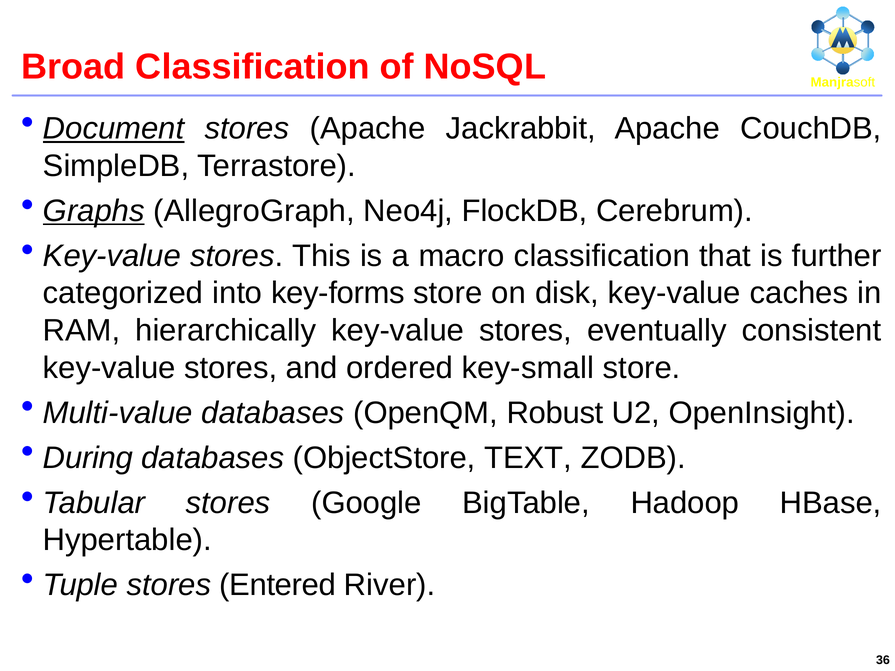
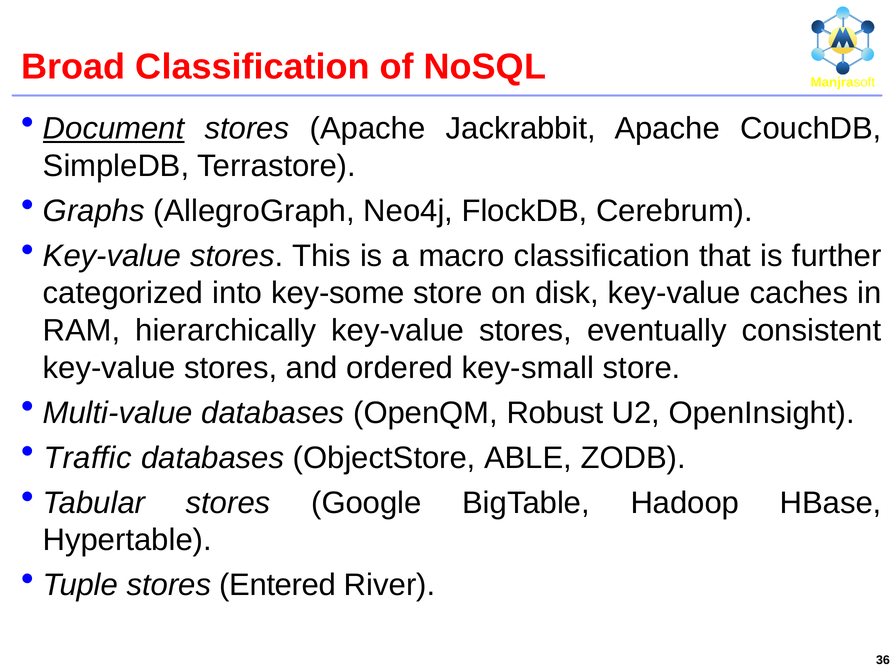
Graphs underline: present -> none (94, 211)
key-forms: key-forms -> key-some (338, 293)
During: During -> Traffic (88, 458)
TEXT: TEXT -> ABLE (528, 458)
